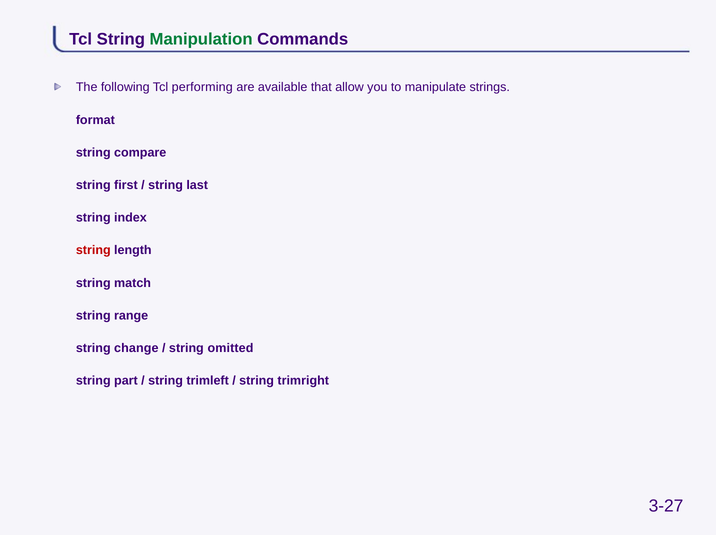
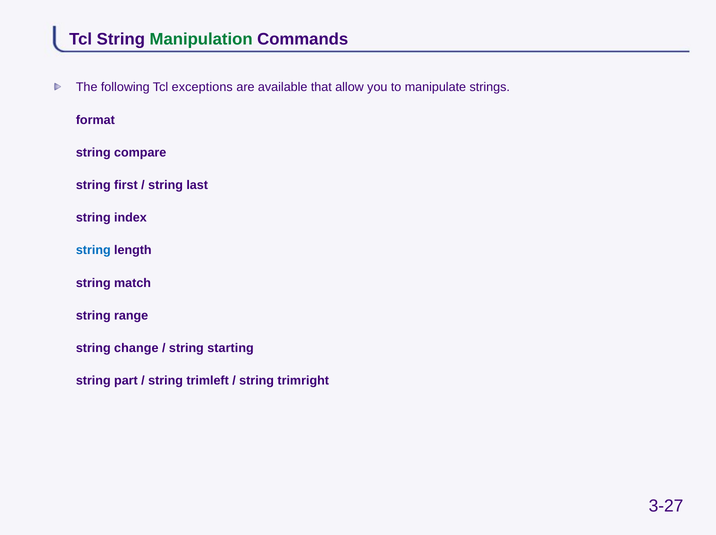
performing: performing -> exceptions (202, 87)
string colour: red -> blue (93, 250)
omitted: omitted -> starting (231, 348)
